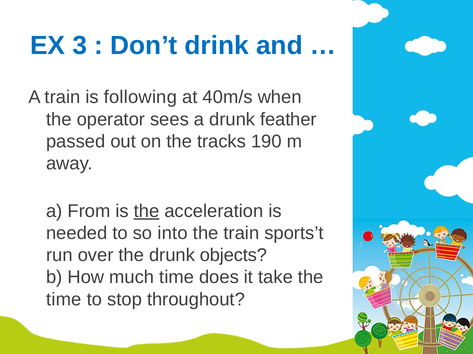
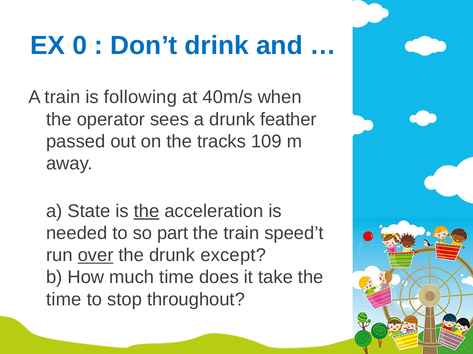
3: 3 -> 0 (80, 46)
190: 190 -> 109 (266, 142)
From: From -> State (89, 212)
into: into -> part (173, 234)
sports’t: sports’t -> speed’t (294, 234)
over underline: none -> present (96, 256)
objects: objects -> except (233, 256)
